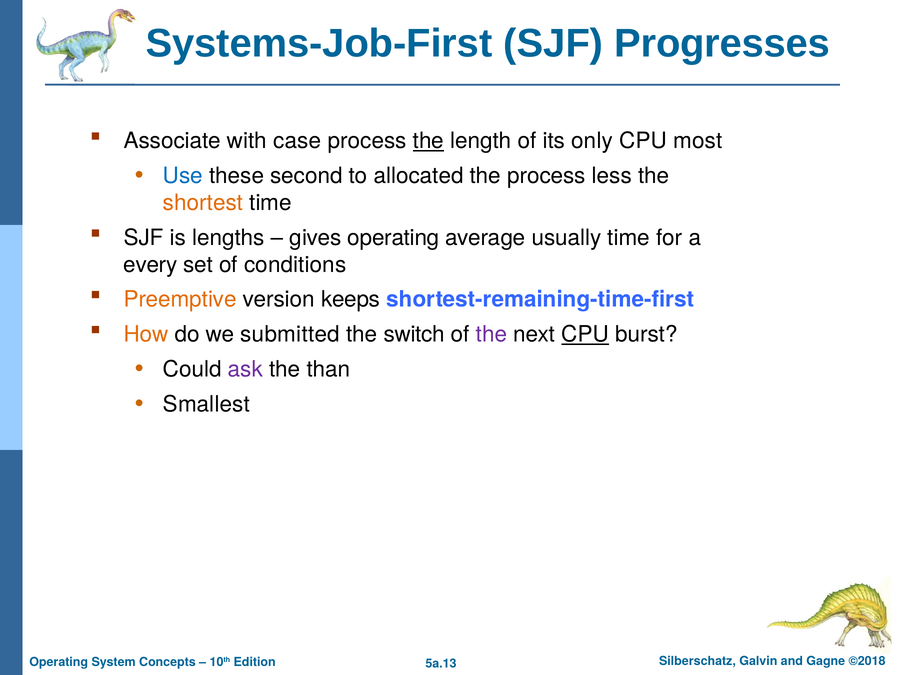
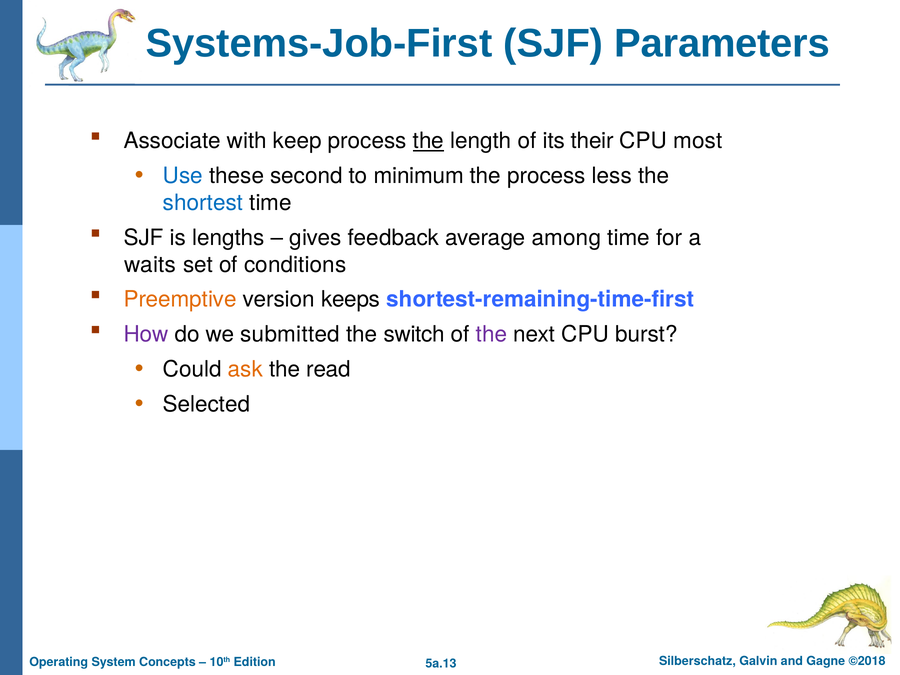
Progresses: Progresses -> Parameters (722, 44)
case: case -> keep (297, 141)
only: only -> their (592, 141)
allocated: allocated -> minimum (419, 176)
shortest colour: orange -> blue (203, 203)
gives operating: operating -> feedback (393, 238)
usually: usually -> among (566, 238)
every: every -> waits (150, 265)
How colour: orange -> purple (146, 334)
CPU underline: present -> none (585, 334)
ask colour: purple -> orange (245, 369)
than: than -> read (328, 369)
Smallest: Smallest -> Selected (206, 404)
